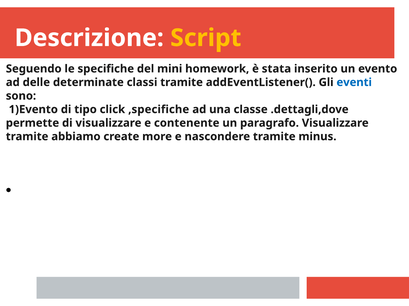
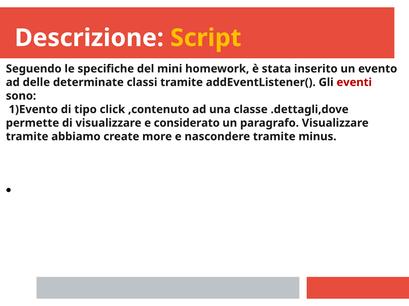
eventi colour: blue -> red (354, 82)
,specifiche: ,specifiche -> ,contenuto (159, 110)
contenente: contenente -> considerato (187, 123)
